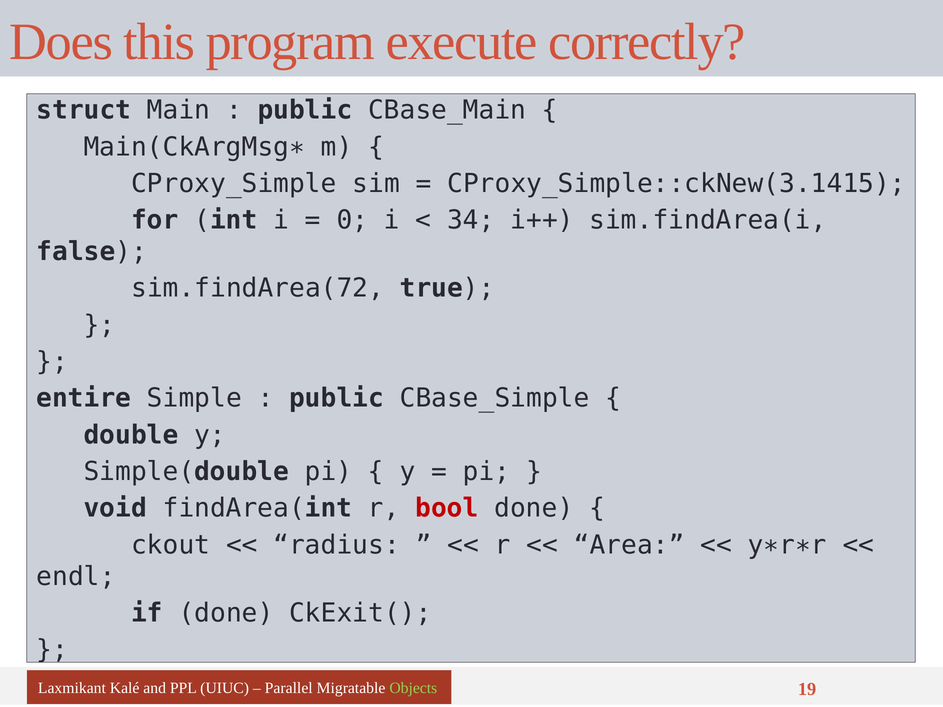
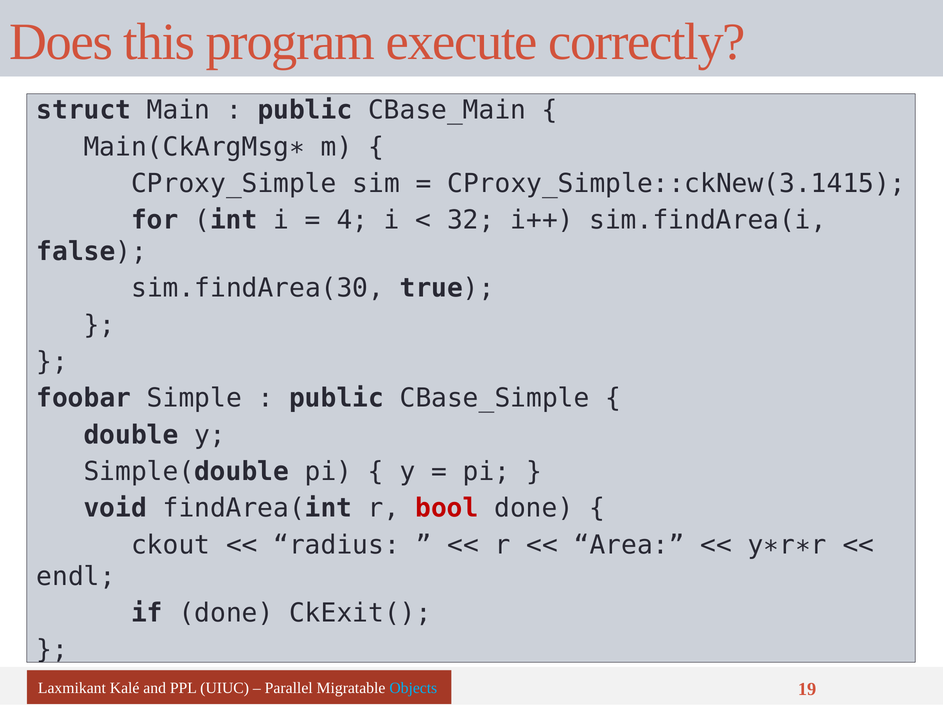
0: 0 -> 4 (352, 220)
34: 34 -> 32 (471, 220)
sim.findArea(72: sim.findArea(72 -> sim.findArea(30 (258, 288)
entire: entire -> foobar (84, 398)
Objects colour: light green -> light blue (413, 688)
